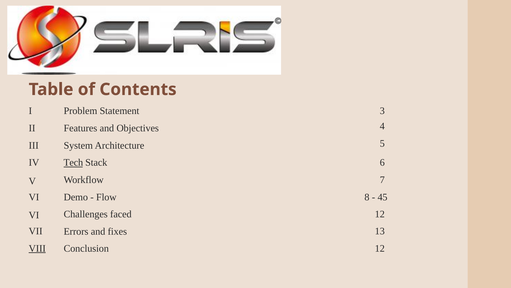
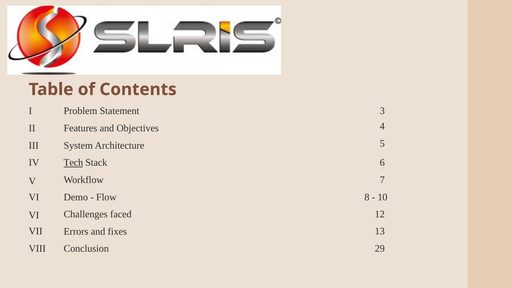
45: 45 -> 10 (383, 197)
VIII underline: present -> none (37, 248)
Conclusion 12: 12 -> 29 (380, 248)
